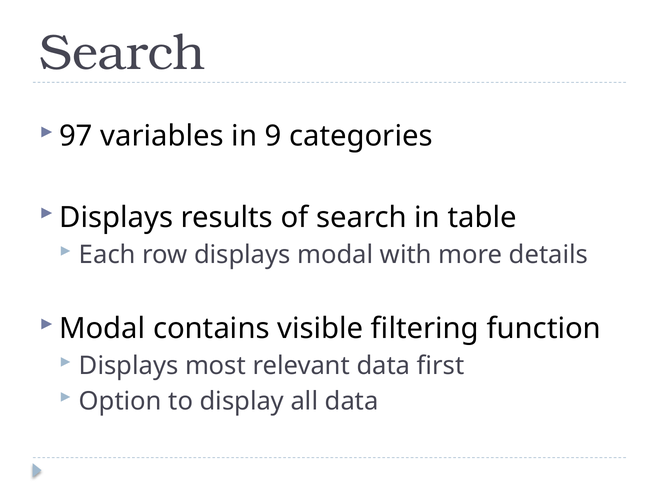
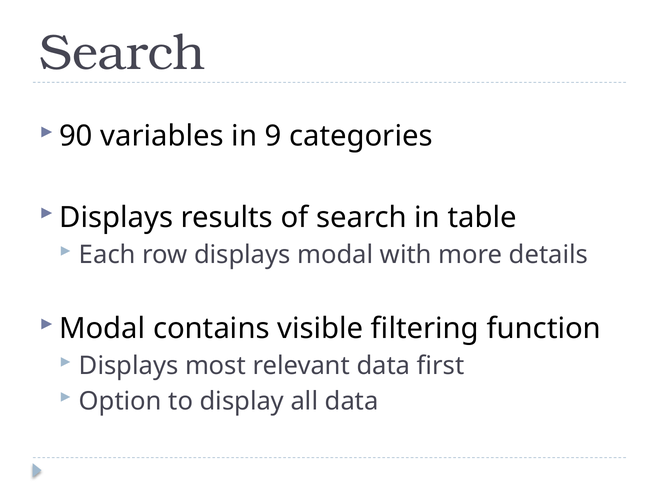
97: 97 -> 90 (76, 136)
